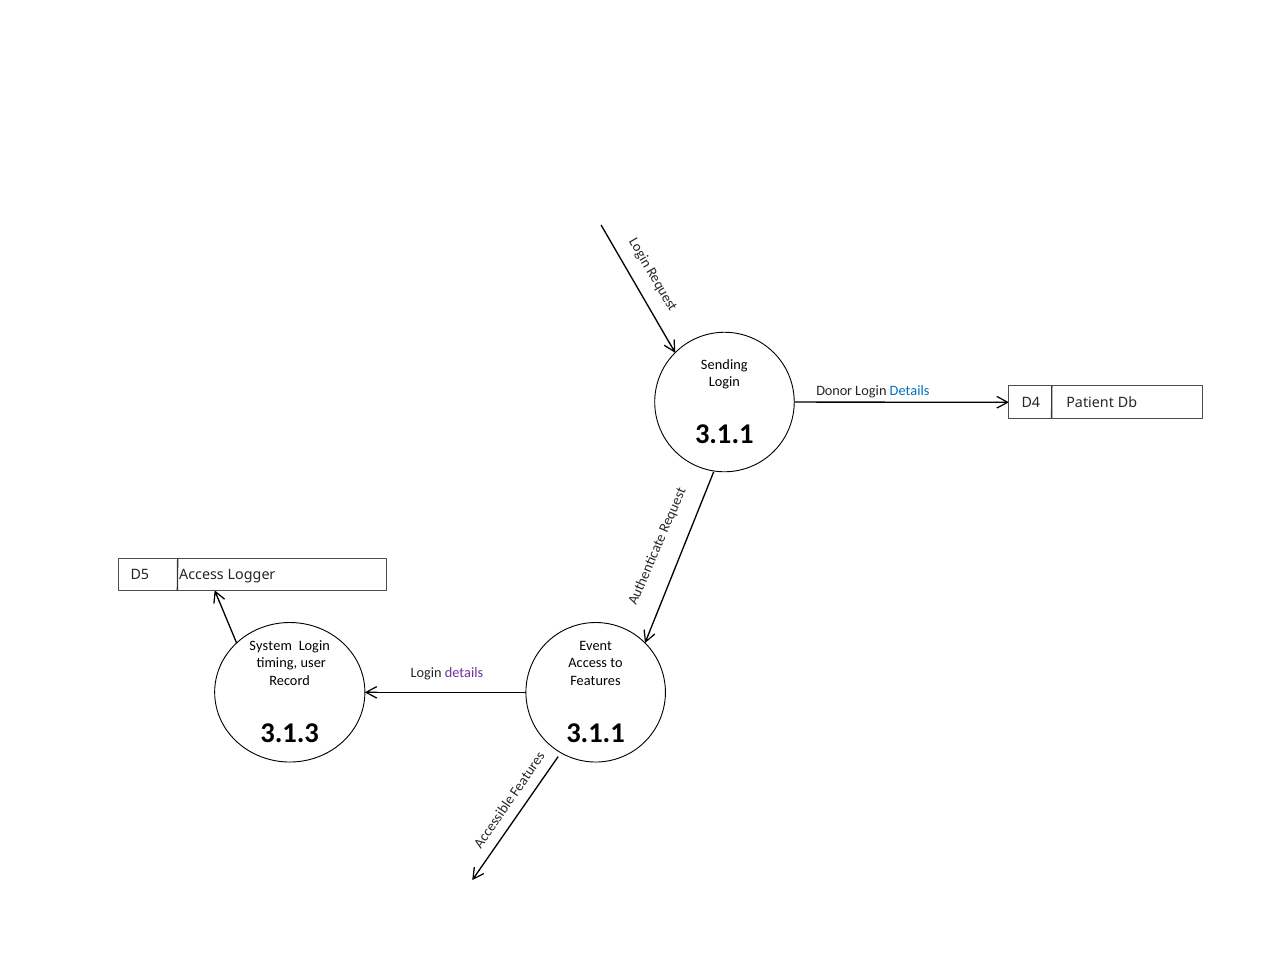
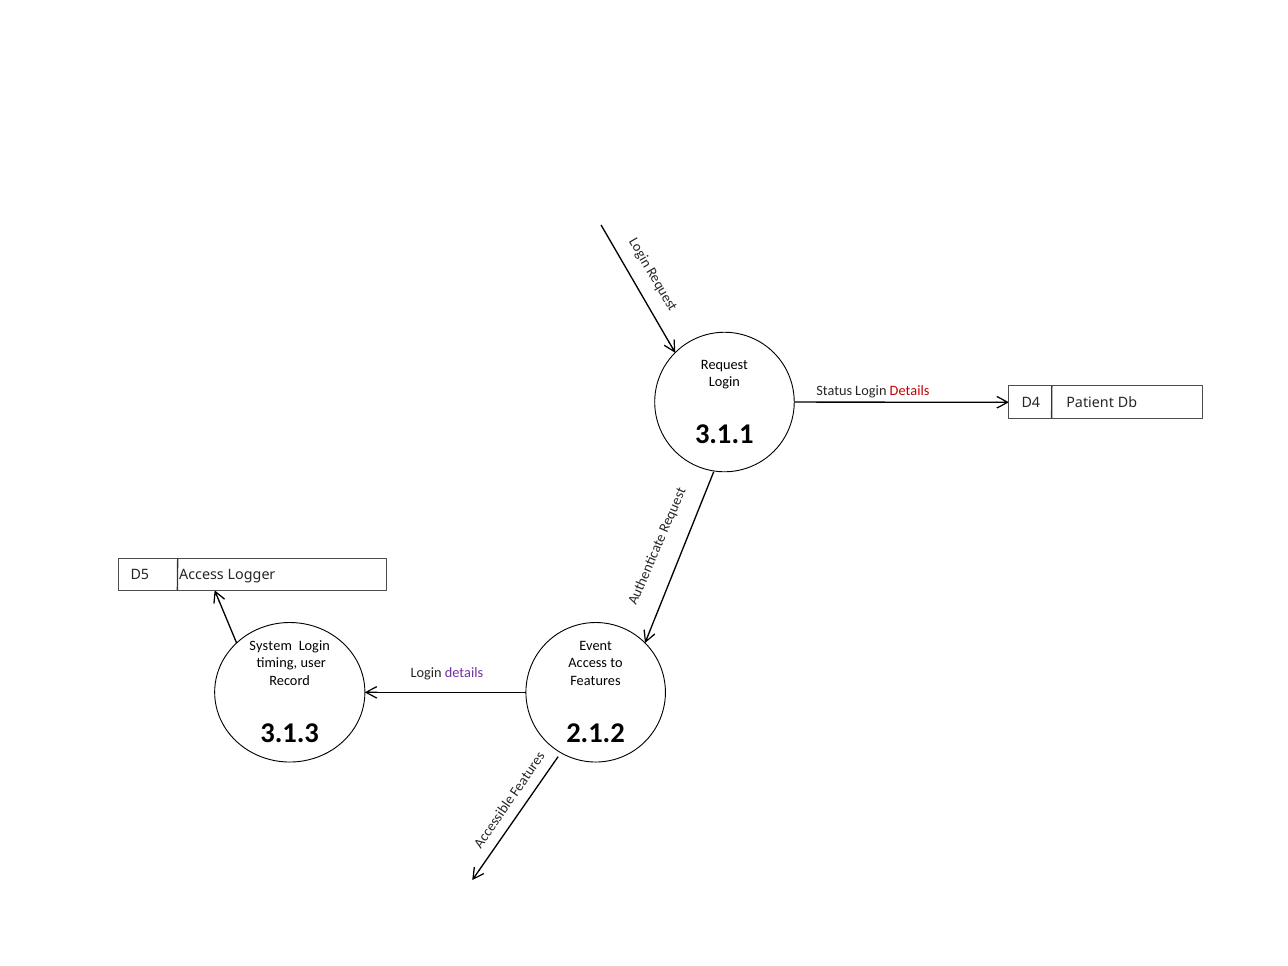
Sending: Sending -> Request (724, 364)
Donor: Donor -> Status (834, 391)
Details colour: blue -> red (910, 391)
3.1.1: 3.1.1 -> 2.1.2 (596, 733)
